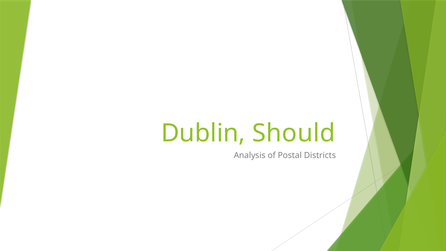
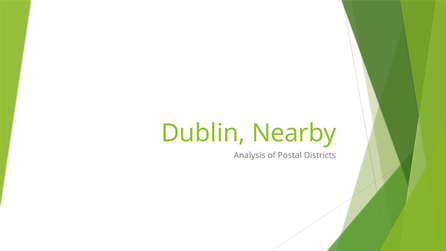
Should: Should -> Nearby (294, 133)
